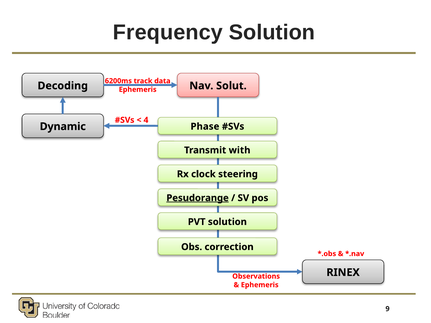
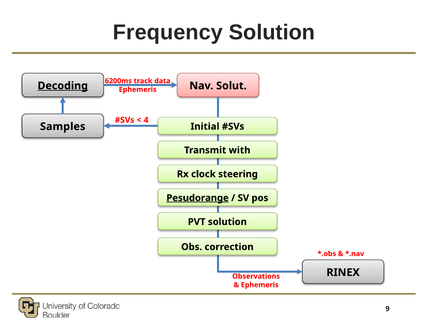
Decoding underline: none -> present (63, 86)
Dynamic: Dynamic -> Samples (63, 127)
Phase: Phase -> Initial (205, 127)
